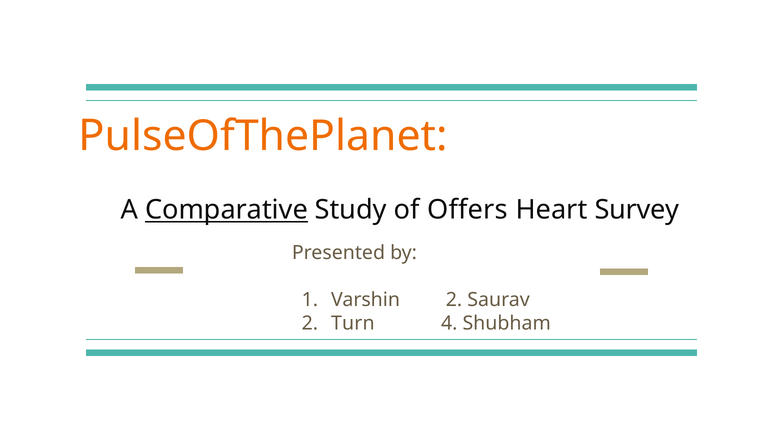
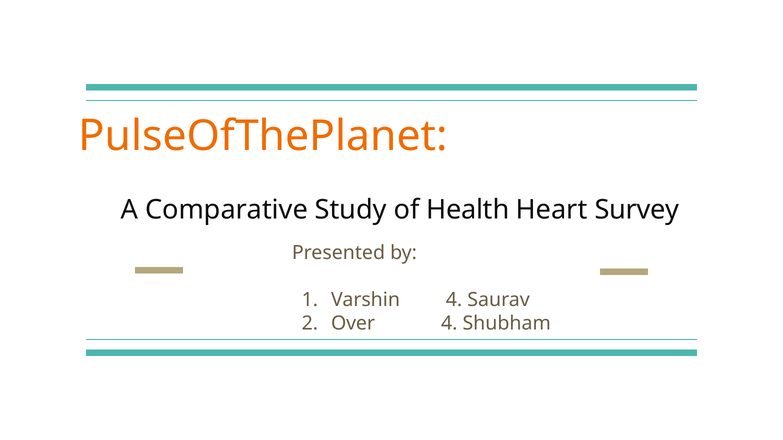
Comparative underline: present -> none (226, 210)
Offers: Offers -> Health (468, 210)
Varshin 2: 2 -> 4 (454, 300)
Turn: Turn -> Over (353, 324)
